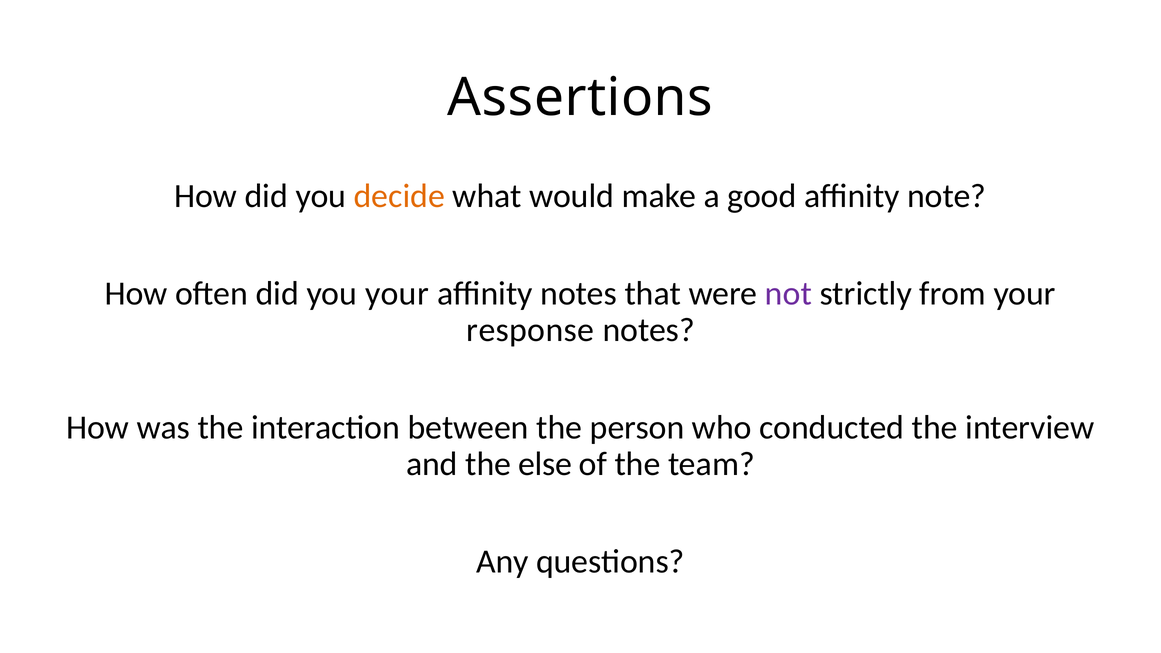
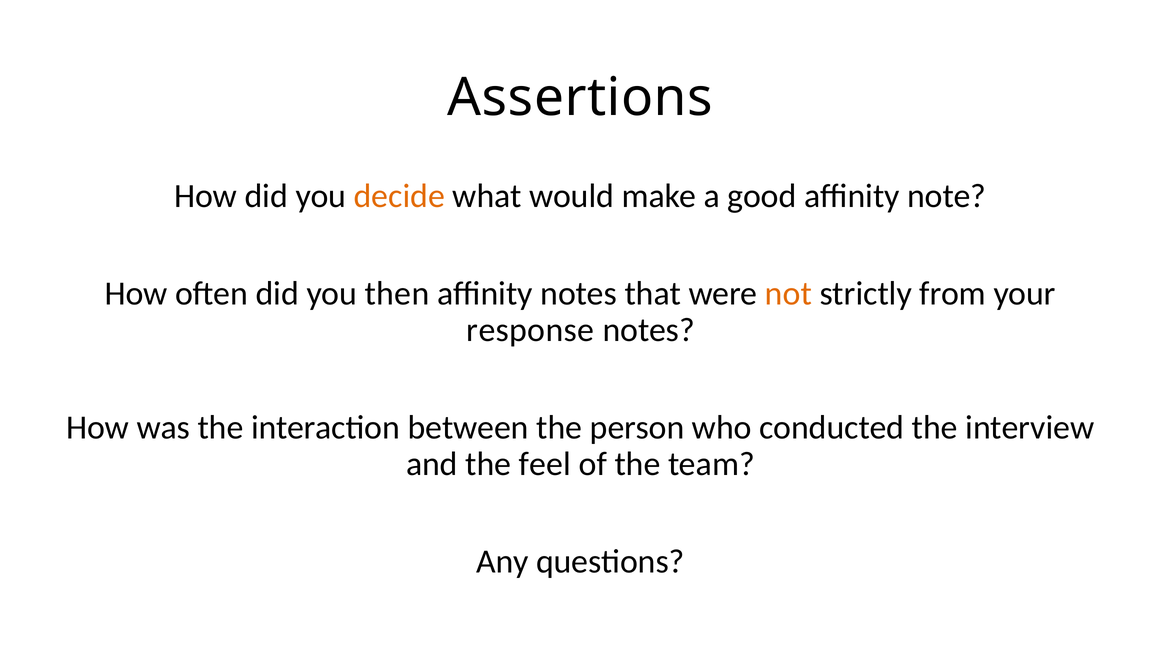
you your: your -> then (397, 294)
not colour: purple -> orange (788, 294)
else: else -> feel (545, 464)
